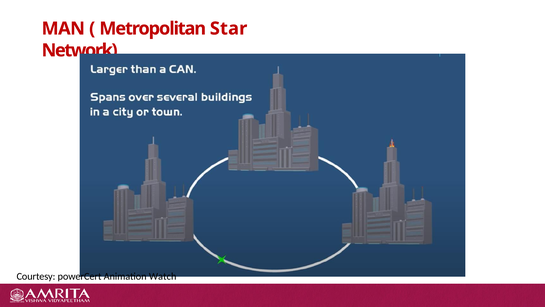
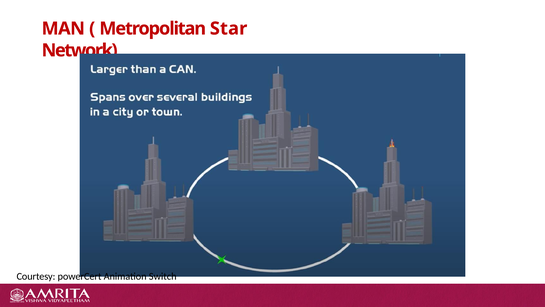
Watch: Watch -> Switch (163, 276)
